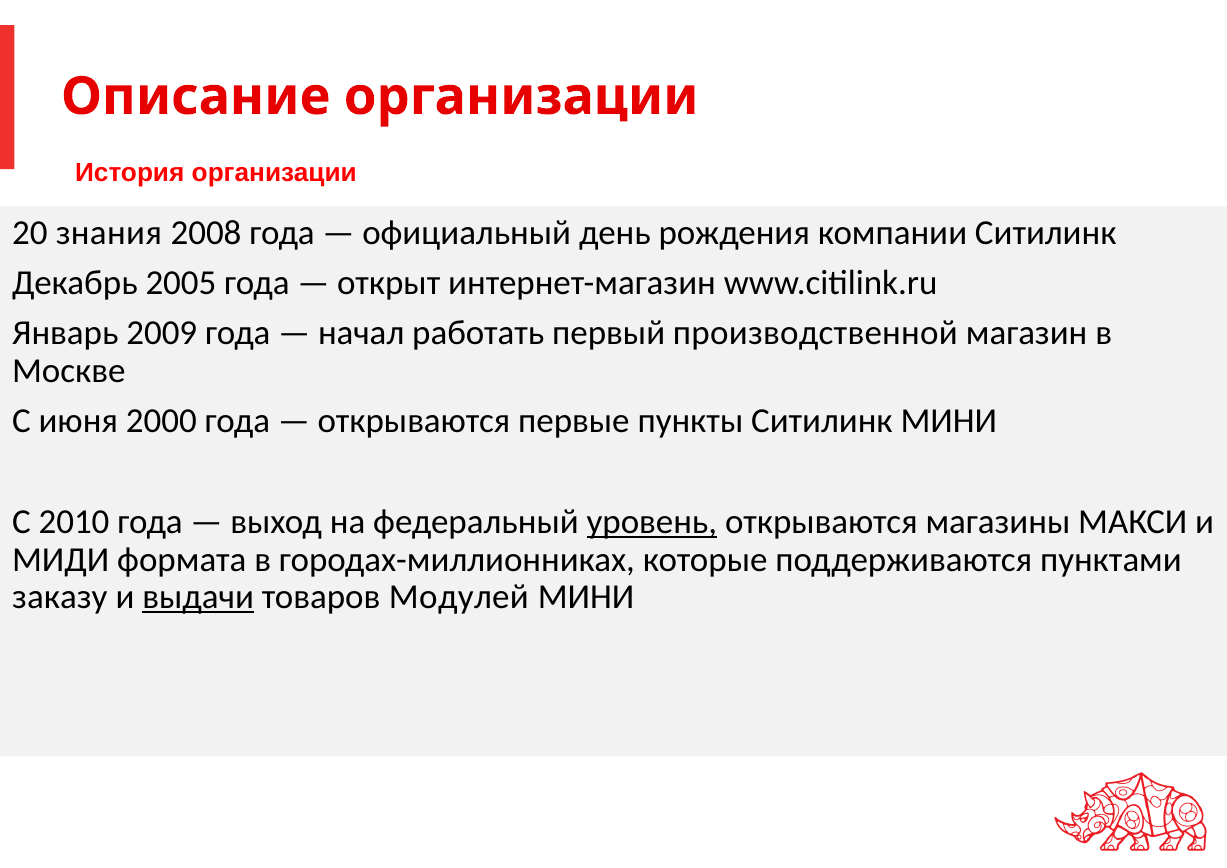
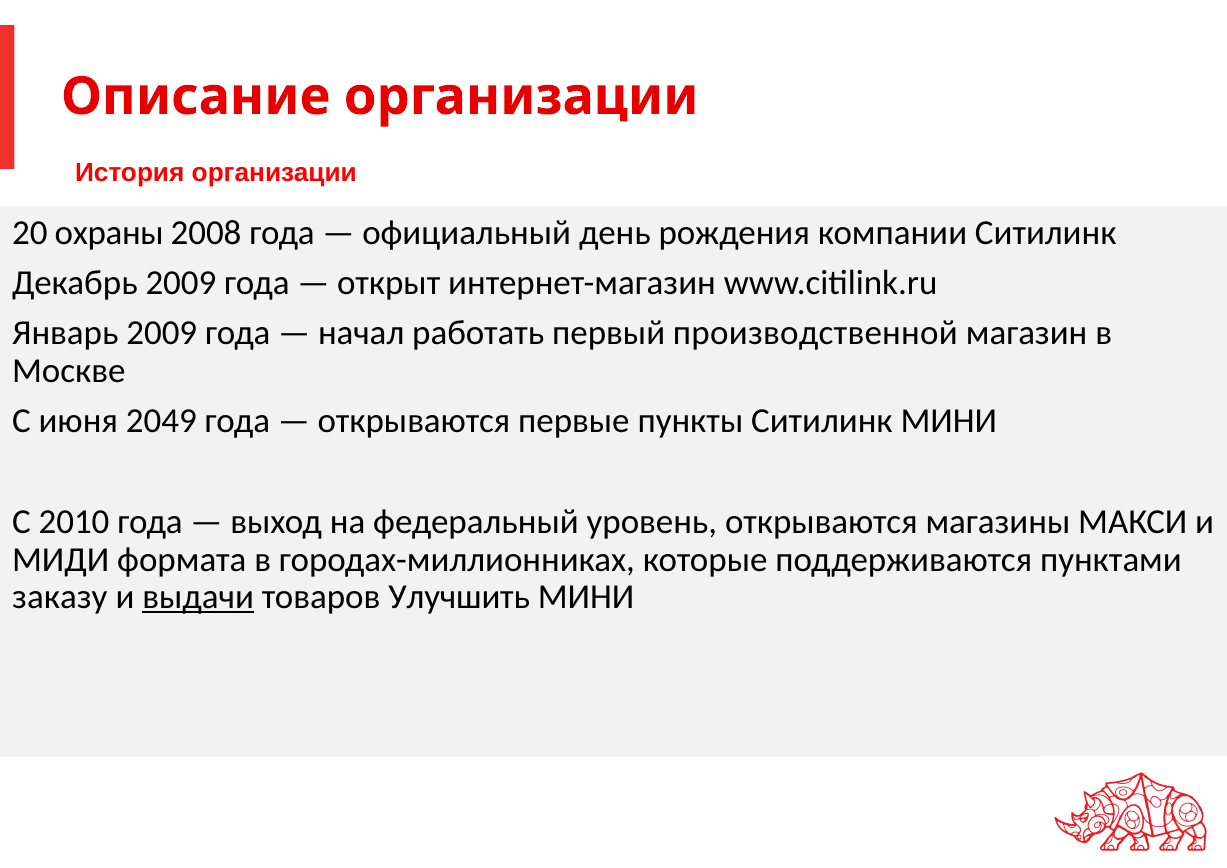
знания: знания -> охраны (109, 233)
Декабрь 2005: 2005 -> 2009 (181, 283)
2000: 2000 -> 2049 (161, 421)
уровень underline: present -> none (652, 522)
Модулей: Модулей -> Улучшить (459, 597)
